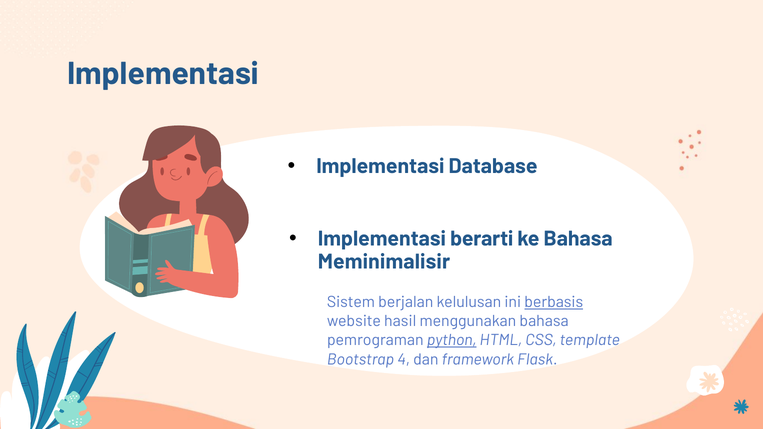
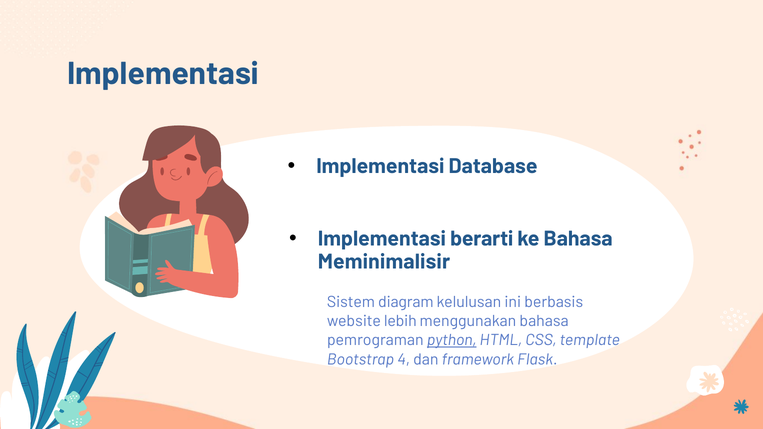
berjalan: berjalan -> diagram (406, 302)
berbasis underline: present -> none (554, 302)
hasil: hasil -> lebih (400, 321)
